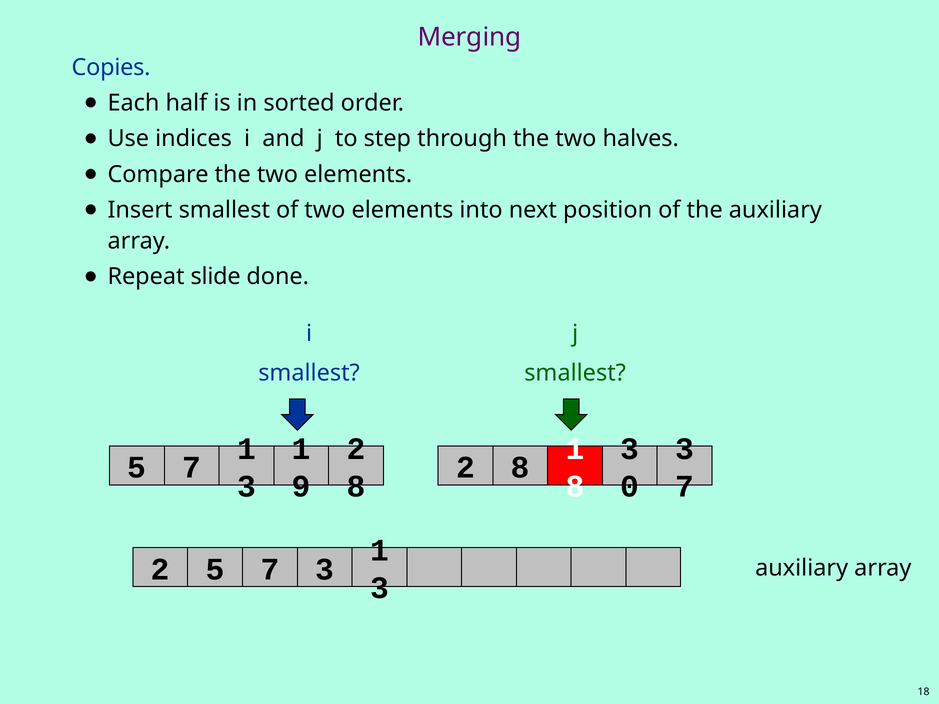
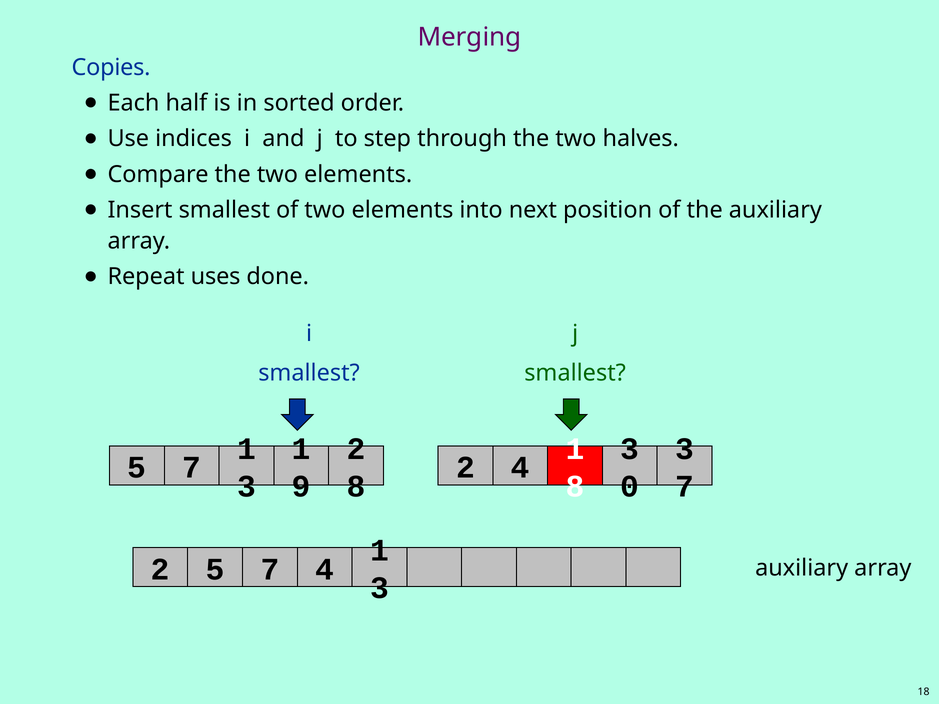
slide: slide -> uses (216, 277)
8: 8 -> 4 (520, 468)
5 3: 3 -> 4 (325, 569)
